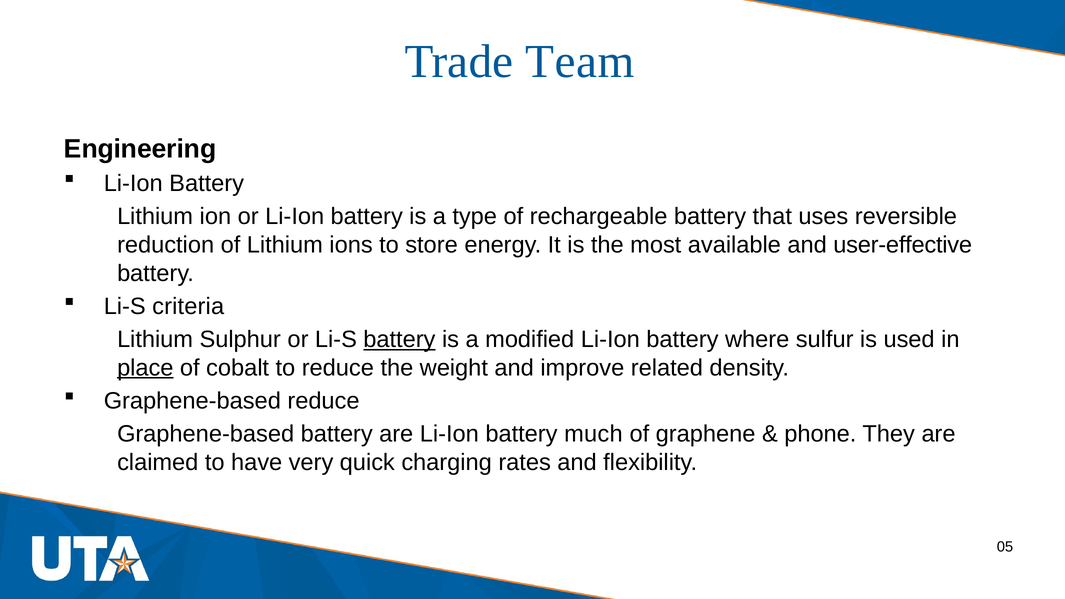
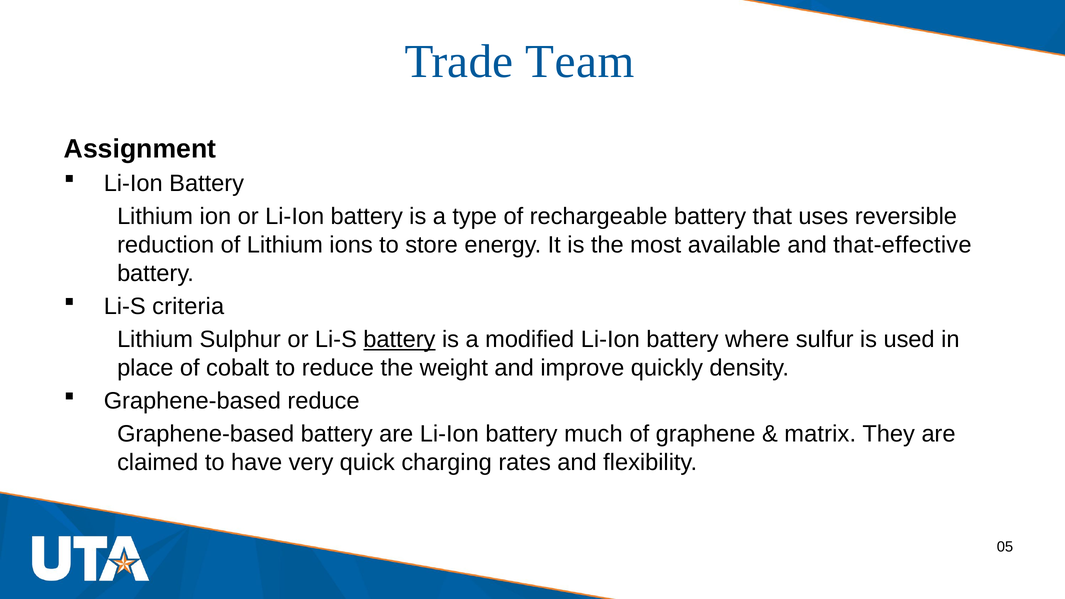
Engineering: Engineering -> Assignment (140, 149)
user-effective: user-effective -> that-effective (902, 245)
place underline: present -> none (145, 368)
related: related -> quickly (667, 368)
phone: phone -> matrix (820, 434)
